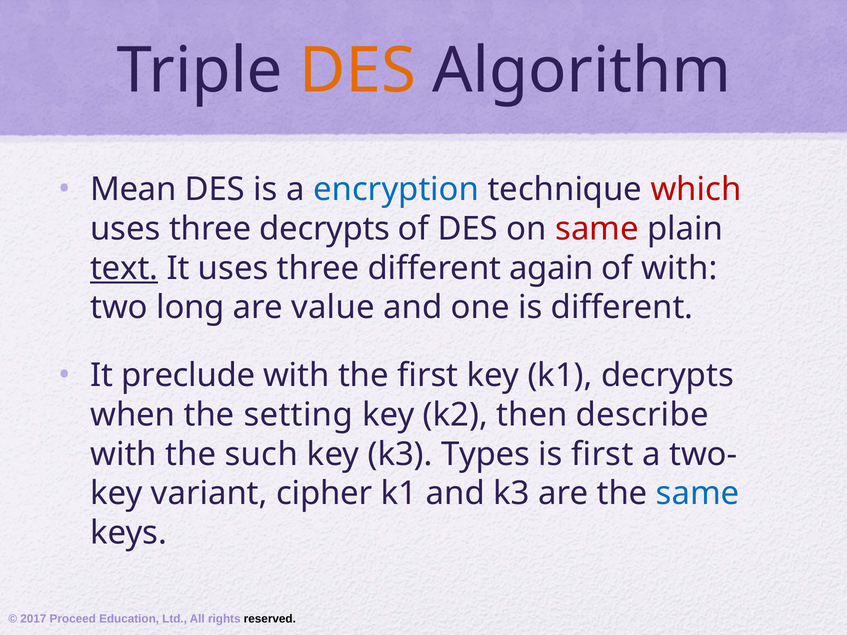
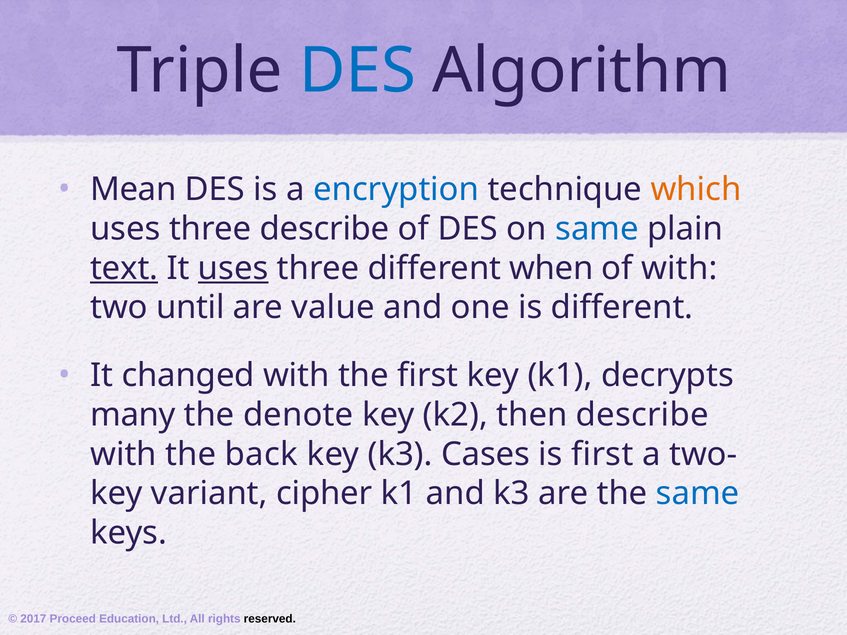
DES colour: orange -> blue (358, 71)
which colour: red -> orange (696, 189)
three decrypts: decrypts -> describe (325, 229)
same colour: red -> blue (597, 229)
uses underline: none -> present (233, 268)
again: again -> when (551, 268)
long: long -> until (190, 308)
preclude: preclude -> changed (188, 375)
when: when -> many (133, 415)
setting: setting -> denote (298, 415)
such: such -> back (261, 454)
Types: Types -> Cases (486, 454)
